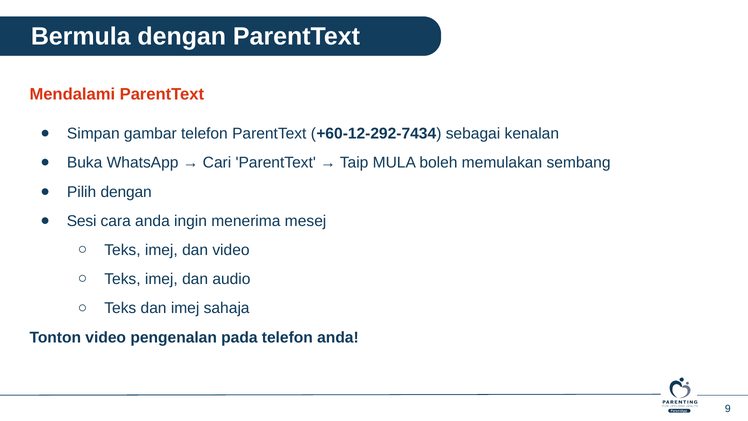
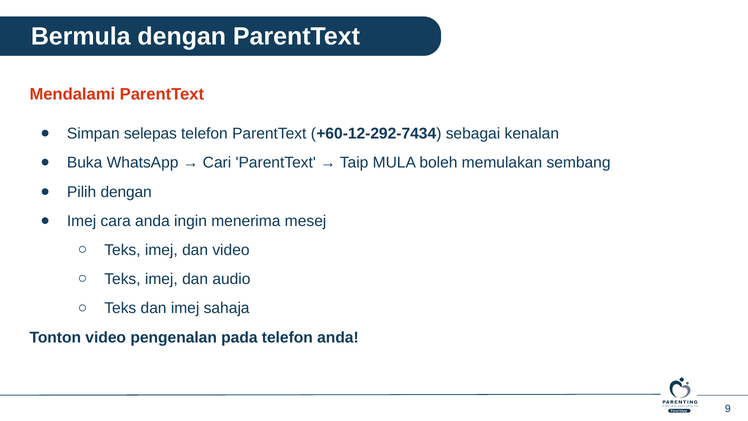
gambar: gambar -> selepas (150, 134)
Sesi: Sesi -> Imej (82, 221)
